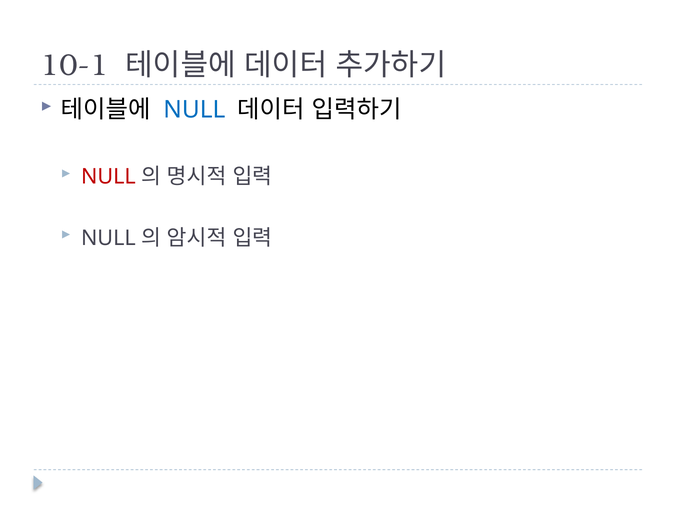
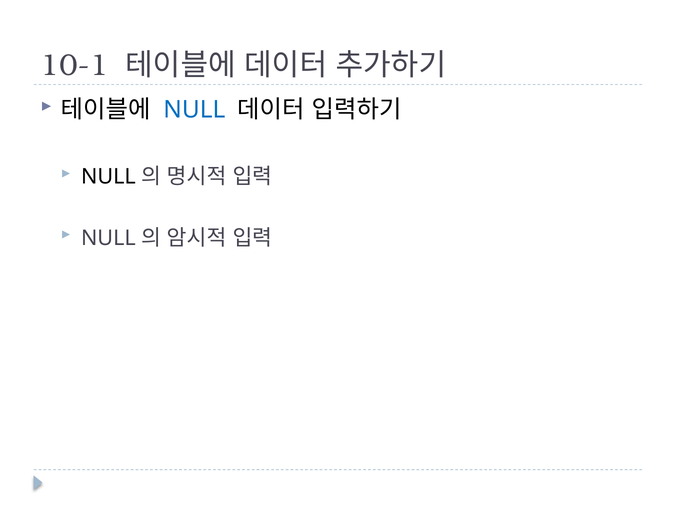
NULL colour: red -> black (108, 177)
